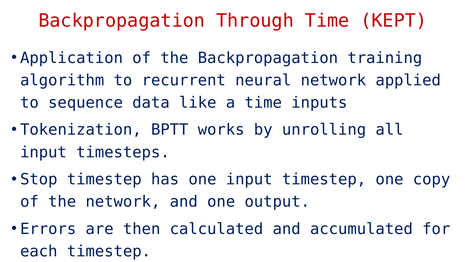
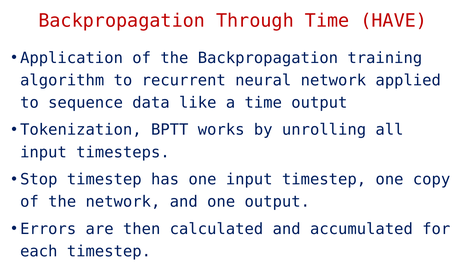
KEPT: KEPT -> HAVE (394, 21)
time inputs: inputs -> output (319, 103)
